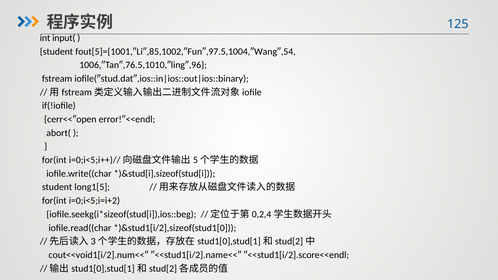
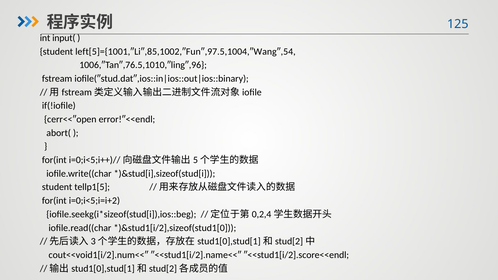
fout[5]={1001,″Li″,85,1002,″Fun″,97.5,1004,″Wang″,54: fout[5]={1001,″Li″,85,1002,″Fun″,97.5,1004,″Wang″,54 -> left[5]={1001,″Li″,85,1002,″Fun″,97.5,1004,″Wang″,54 (185, 52)
long1[5: long1[5 -> tellp1[5 (92, 187)
